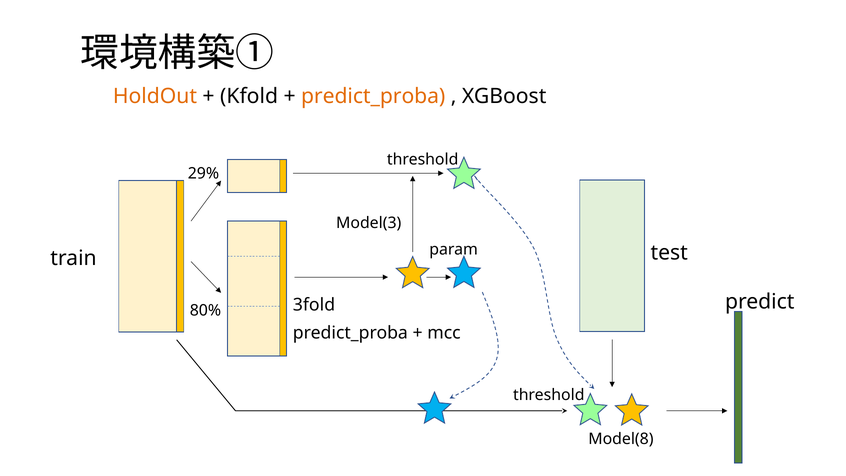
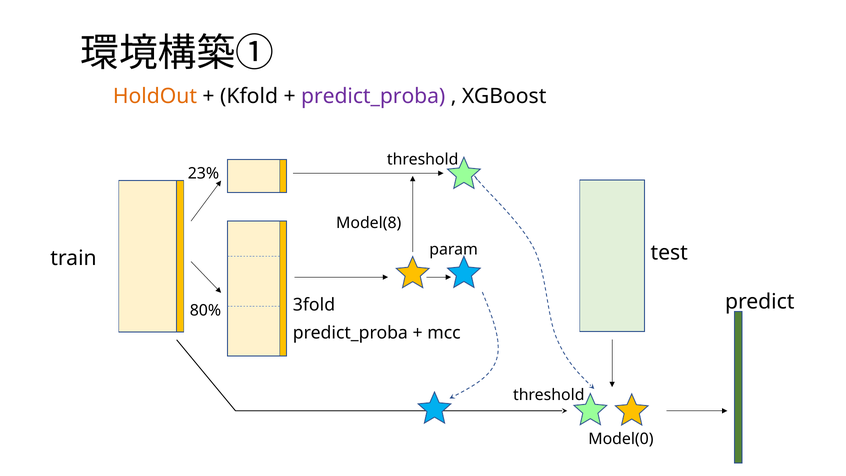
predict_proba colour: orange -> purple (373, 96)
29%: 29% -> 23% (203, 173)
Model(3: Model(3 -> Model(8 (369, 223)
Model(8: Model(8 -> Model(0 (621, 439)
